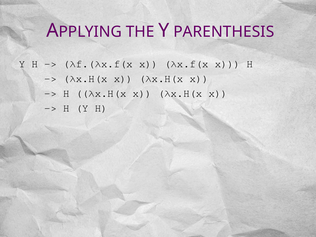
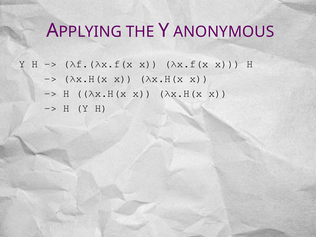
PARENTHESIS: PARENTHESIS -> ANONYMOUS (224, 32)
